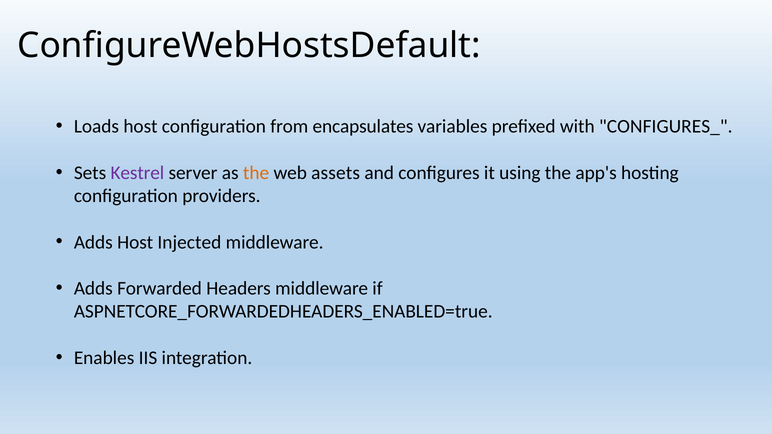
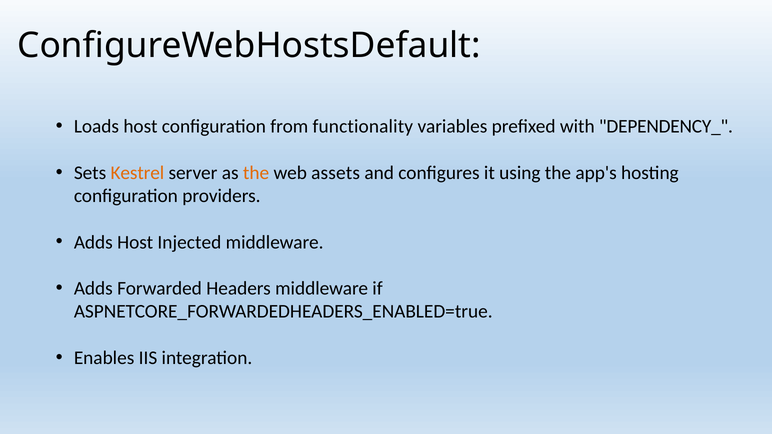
encapsulates: encapsulates -> functionality (363, 127)
CONFIGURES_: CONFIGURES_ -> DEPENDENCY_ (666, 127)
Kestrel colour: purple -> orange (137, 173)
